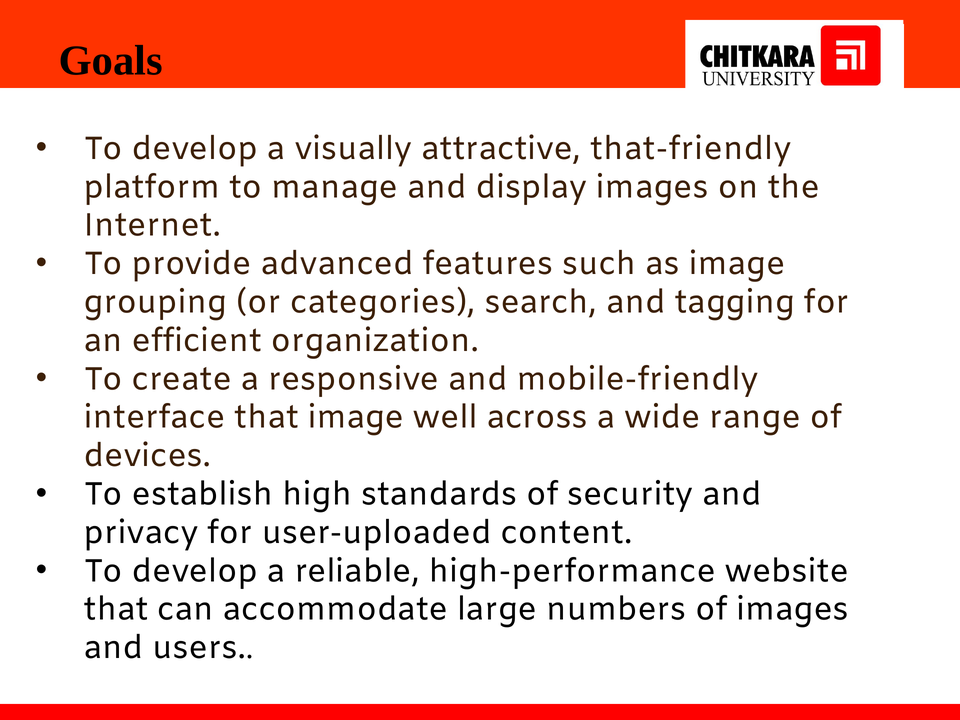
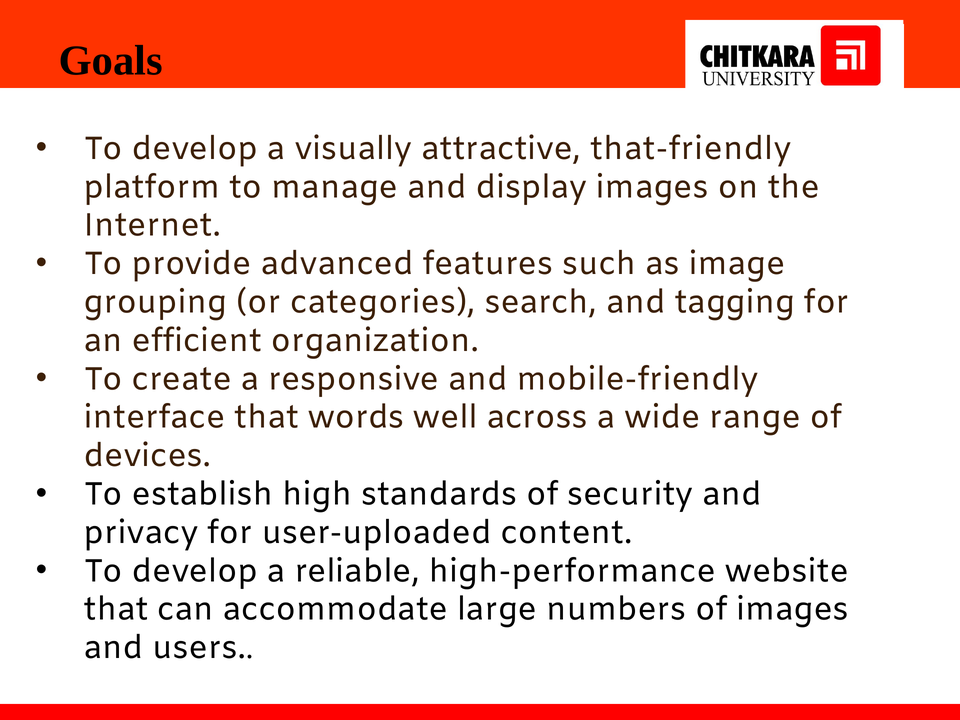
that image: image -> words (356, 417)
